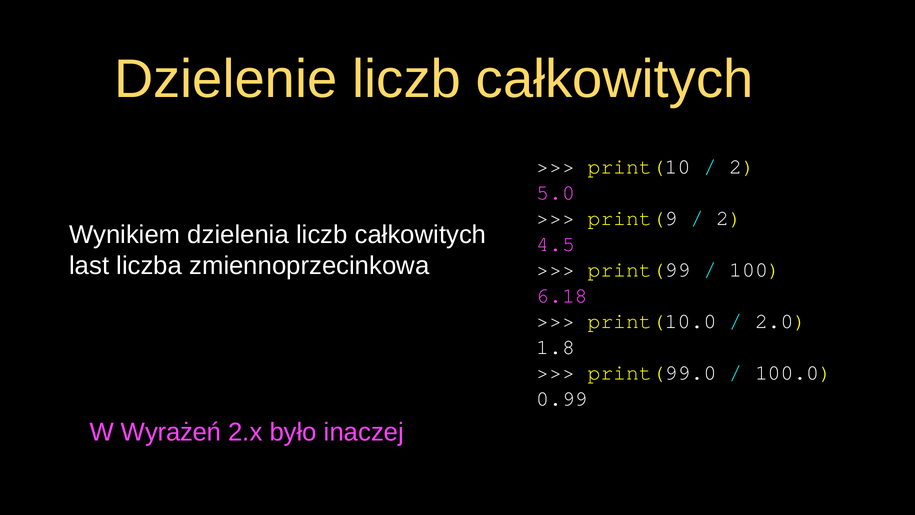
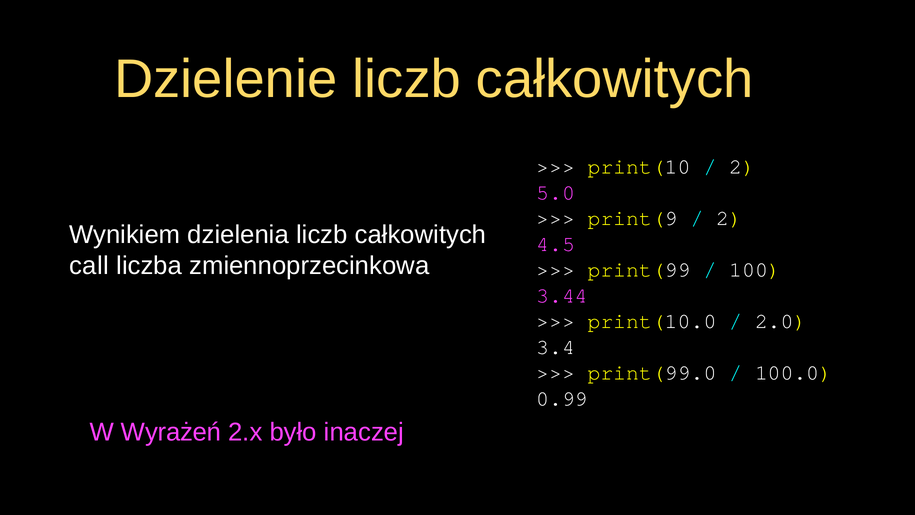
last: last -> call (89, 265)
6.18: 6.18 -> 3.44 (562, 295)
1.8: 1.8 -> 3.4 (556, 347)
